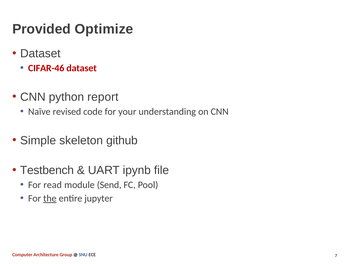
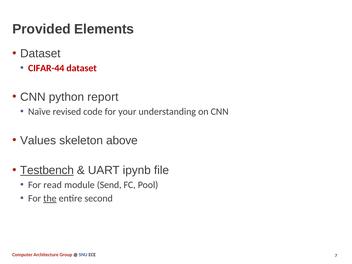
Optimize: Optimize -> Elements (104, 29)
CIFAR-46: CIFAR-46 -> CIFAR-44 (46, 68)
Simple: Simple -> Values (38, 140)
github: github -> above (122, 140)
Testbench underline: none -> present (47, 170)
jupyter: jupyter -> second (99, 198)
